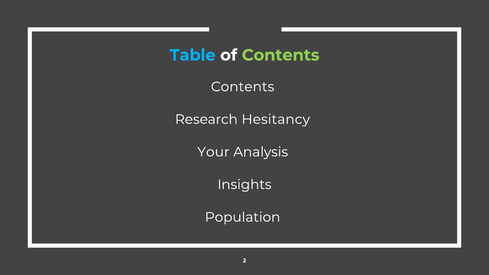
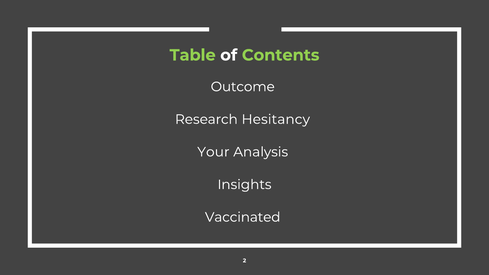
Table colour: light blue -> light green (193, 55)
Contents: Contents -> Outcome (243, 87)
Population: Population -> Vaccinated (243, 217)
